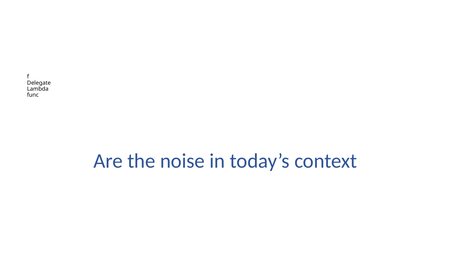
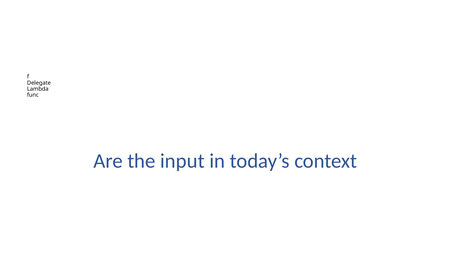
noise: noise -> input (182, 161)
